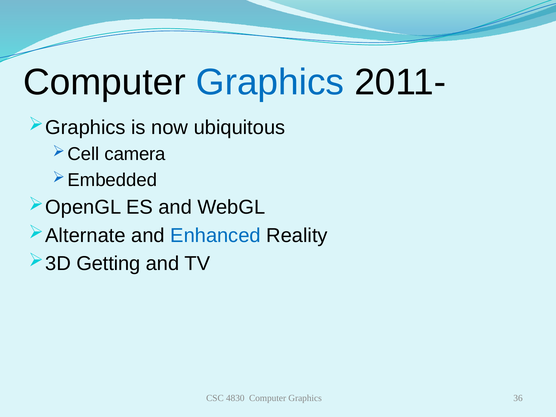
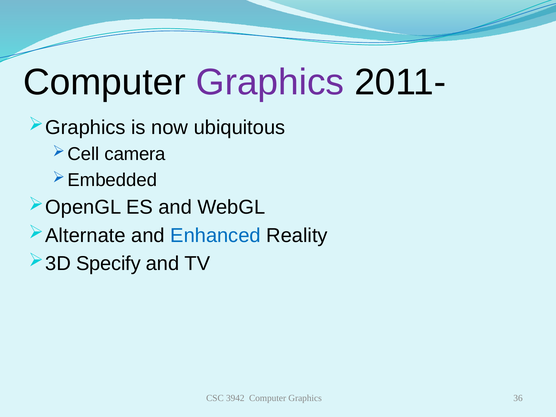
Graphics colour: blue -> purple (270, 82)
Getting: Getting -> Specify (108, 264)
4830: 4830 -> 3942 (235, 398)
